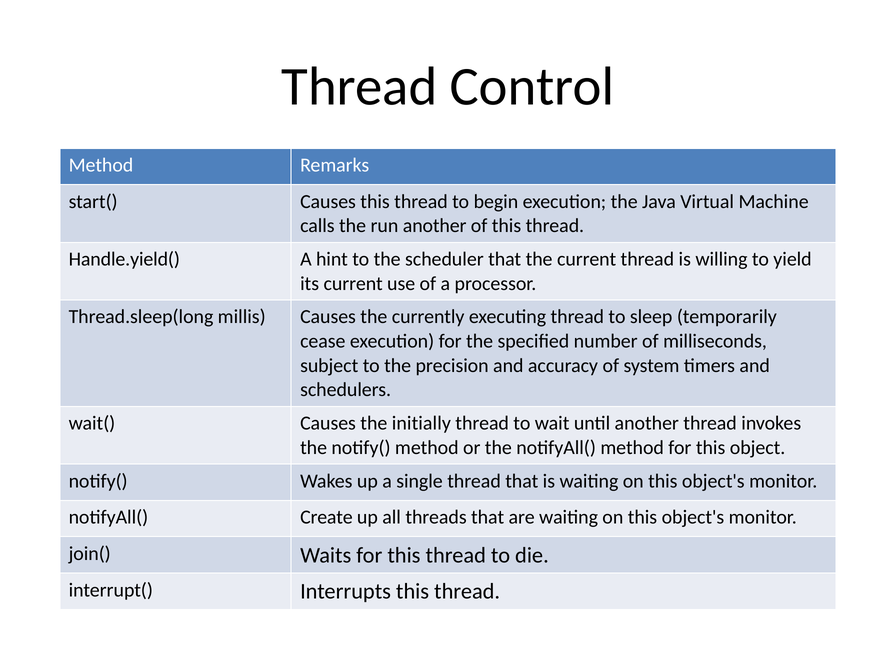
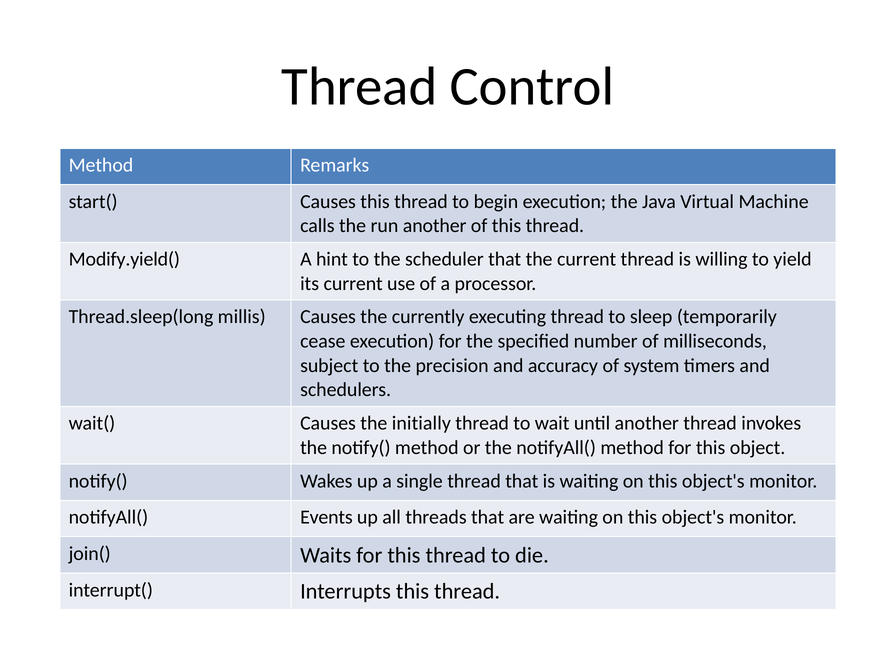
Handle.yield(: Handle.yield( -> Modify.yield( (124, 259)
Create: Create -> Events (326, 517)
